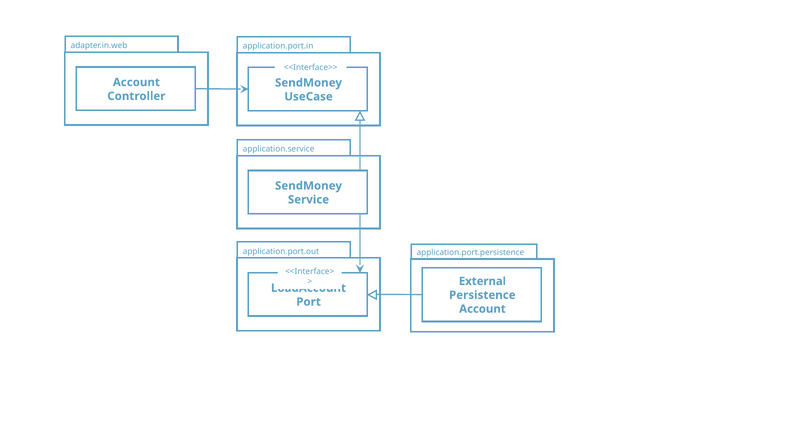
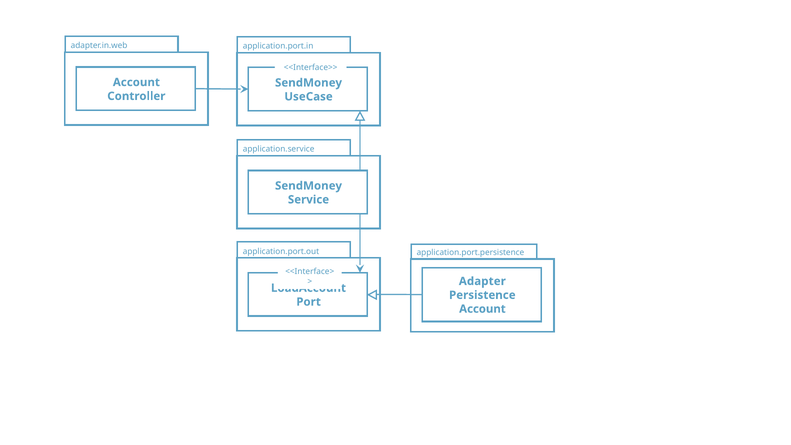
External: External -> Adapter (482, 281)
